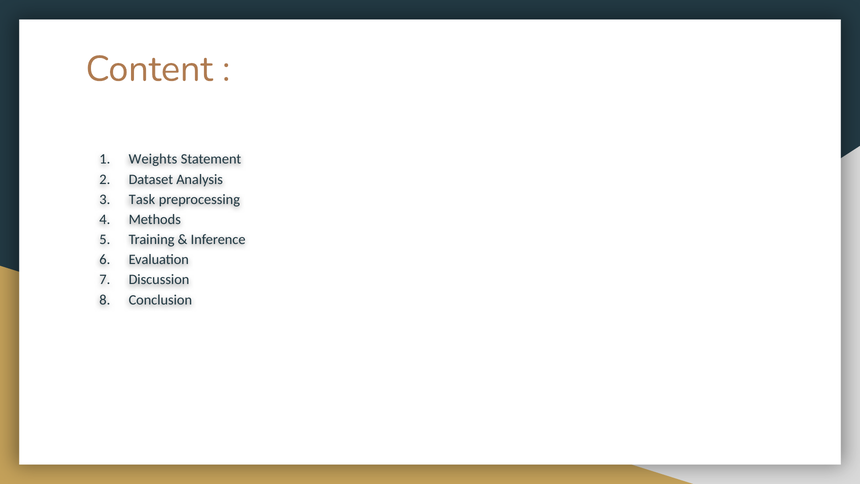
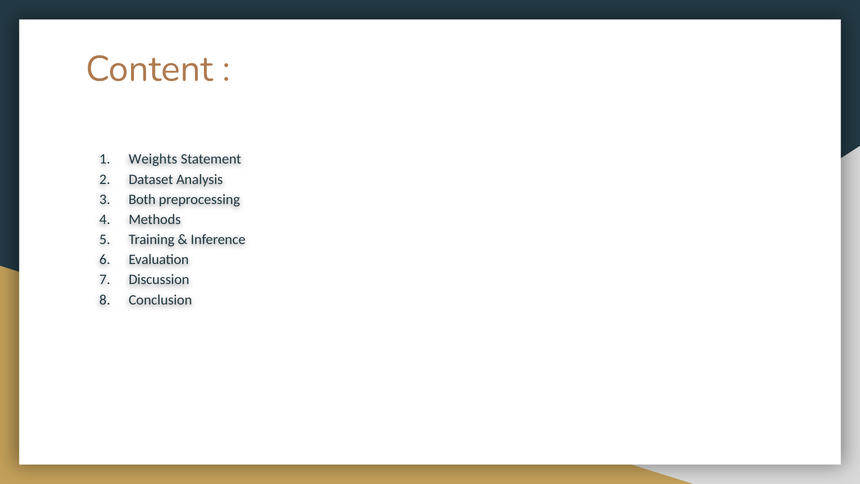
Task: Task -> Both (142, 199)
